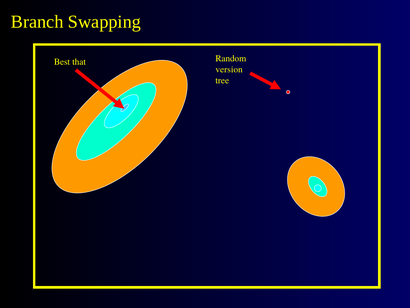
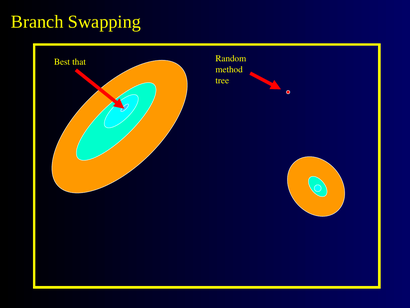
version: version -> method (229, 69)
